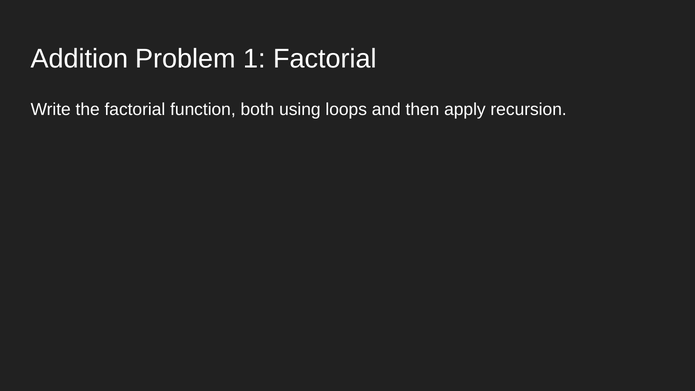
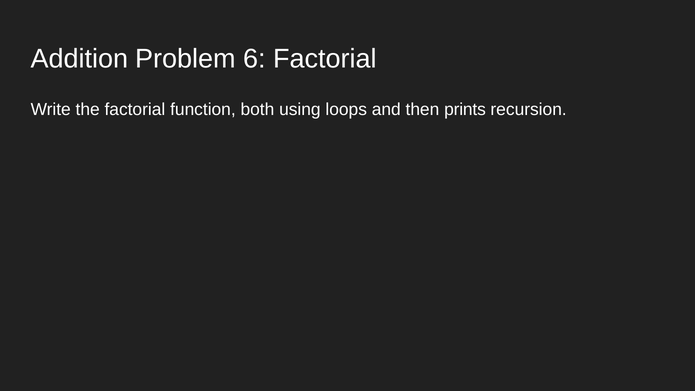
1: 1 -> 6 (255, 59)
apply: apply -> prints (465, 109)
